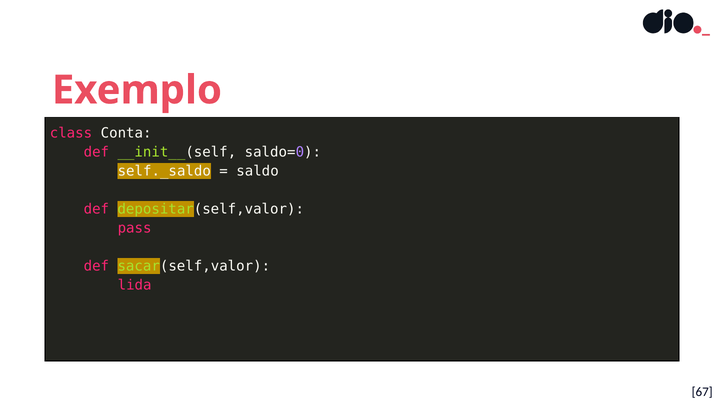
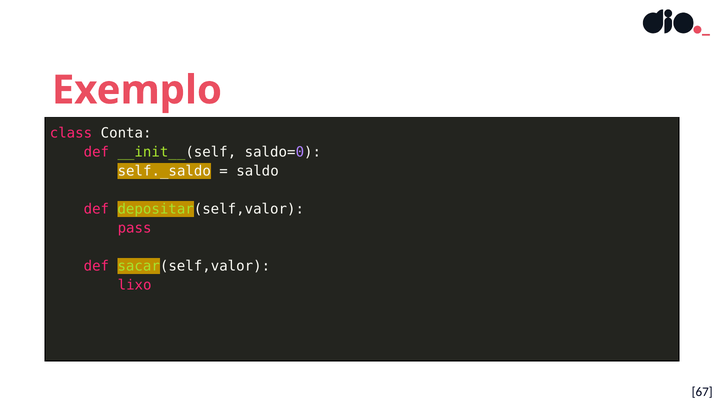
lida: lida -> lixo (135, 285)
